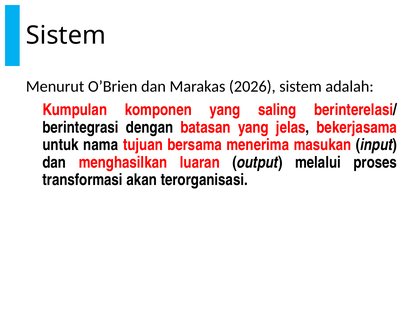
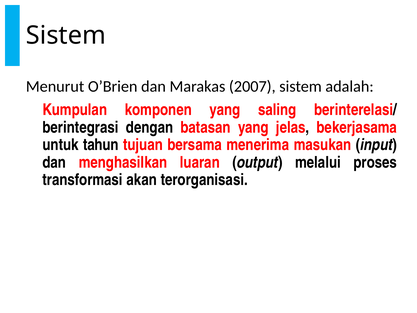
2026: 2026 -> 2007 (252, 86)
nama: nama -> tahun (101, 145)
